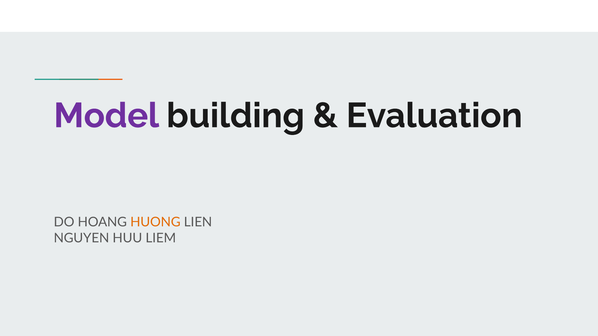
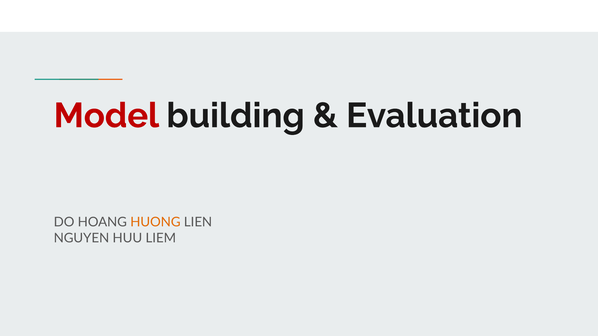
Model colour: purple -> red (106, 116)
